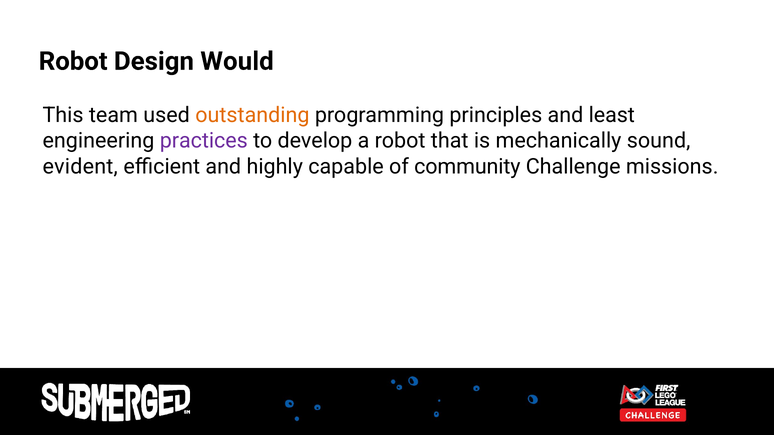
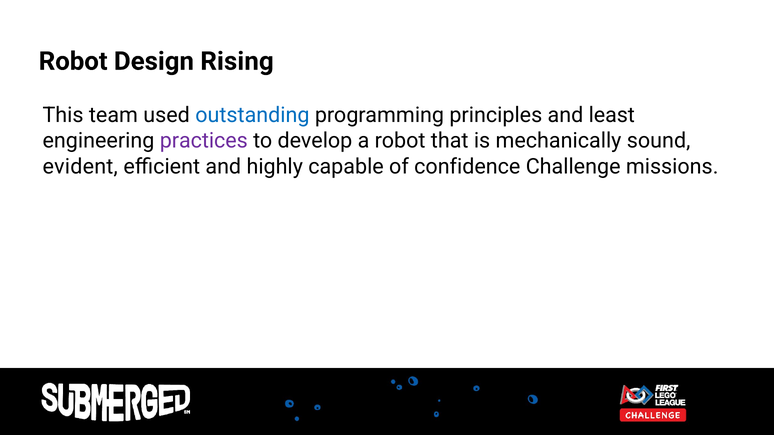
Would: Would -> Rising (237, 61)
outstanding colour: orange -> blue (252, 115)
community: community -> confidence (467, 167)
